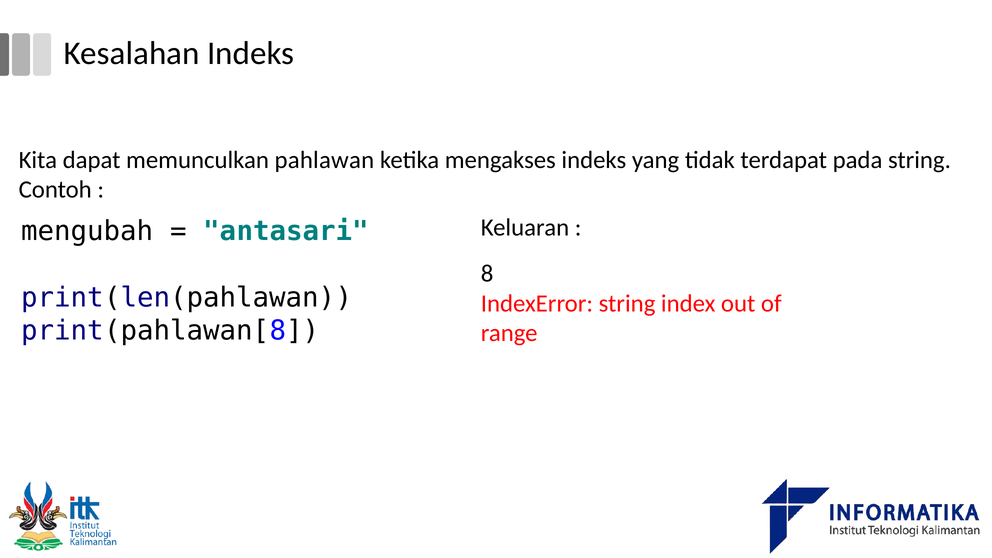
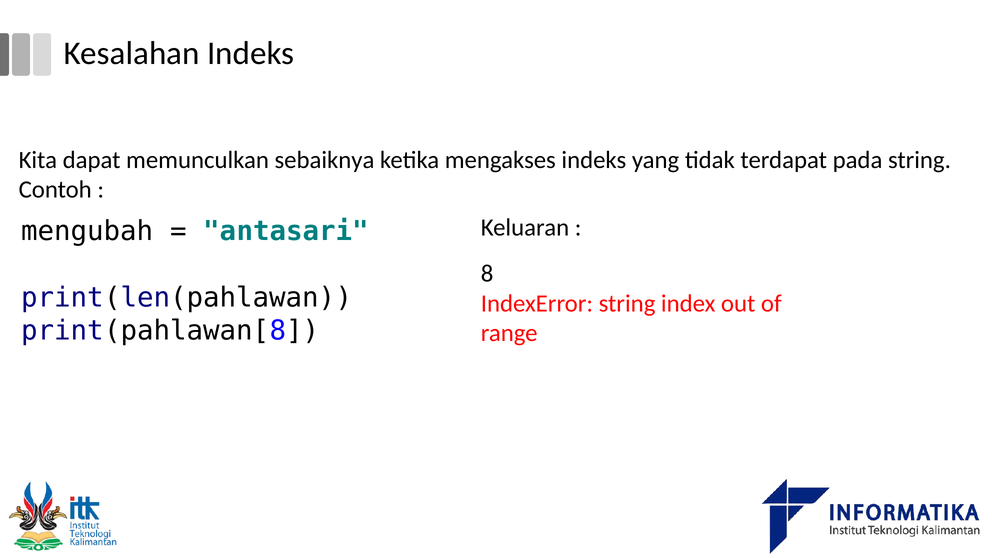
pahlawan: pahlawan -> sebaiknya (324, 160)
